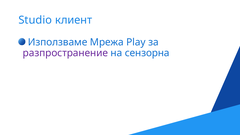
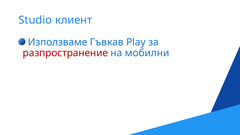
Мрежа: Мрежа -> Гъвкав (107, 42)
разпространение colour: purple -> red (65, 53)
сензорна: сензорна -> мобилни (147, 53)
